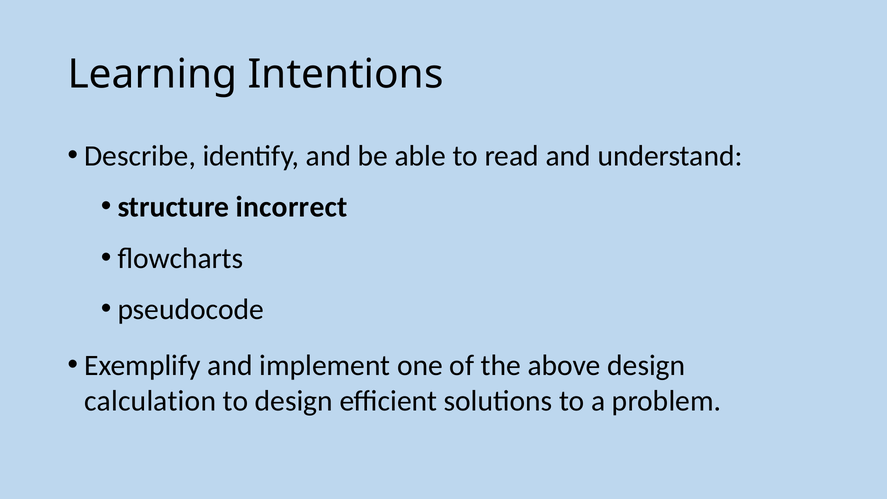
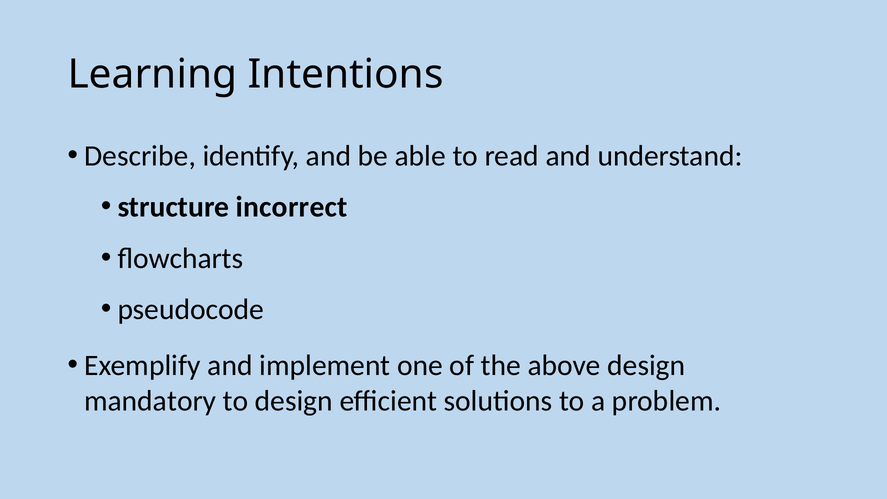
calculation: calculation -> mandatory (150, 401)
